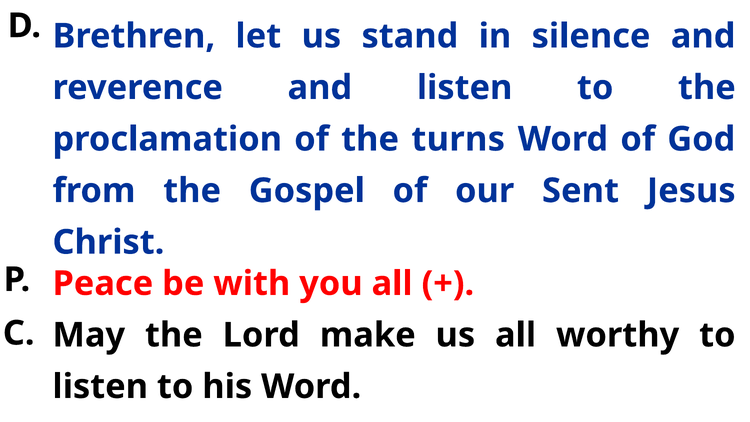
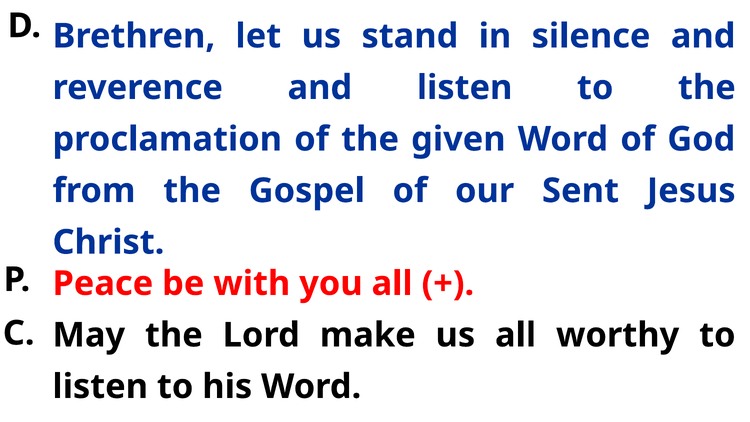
turns: turns -> given (458, 139)
